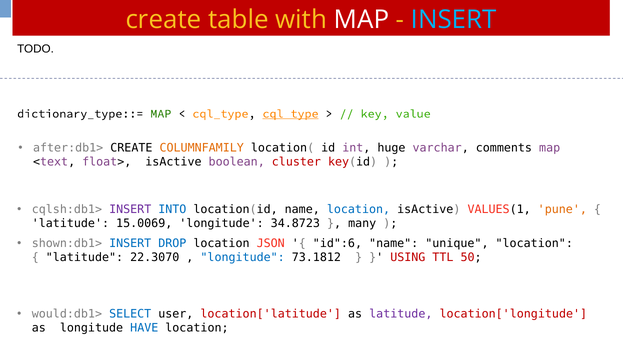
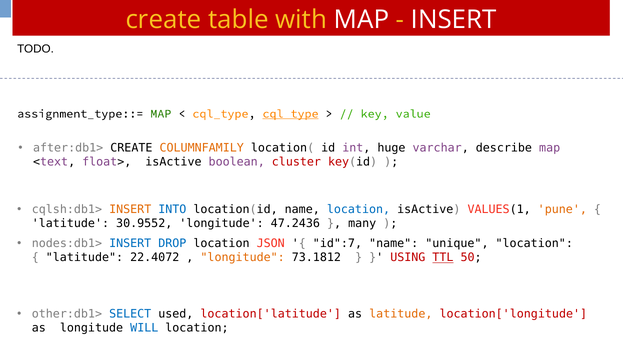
INSERT colour: light blue -> white (454, 20)
dictionary_type::=: dictionary_type::= -> assignment_type::= (80, 114)
comments: comments -> describe (504, 148)
INSERT colour: purple -> orange (130, 210)
15.0069: 15.0069 -> 30.9552 (144, 224)
34.8723: 34.8723 -> 47.2436 (295, 224)
shown:db1>: shown:db1> -> nodes:db1> (67, 244)
id":6: id":6 -> id":7 (337, 244)
22.3070: 22.3070 -> 22.4072 (155, 258)
longitude colour: blue -> orange (243, 258)
TTL underline: none -> present (443, 258)
would:db1>: would:db1> -> other:db1> (67, 314)
user: user -> used (176, 314)
latitude colour: purple -> orange (401, 314)
HAVE: HAVE -> WILL (144, 328)
